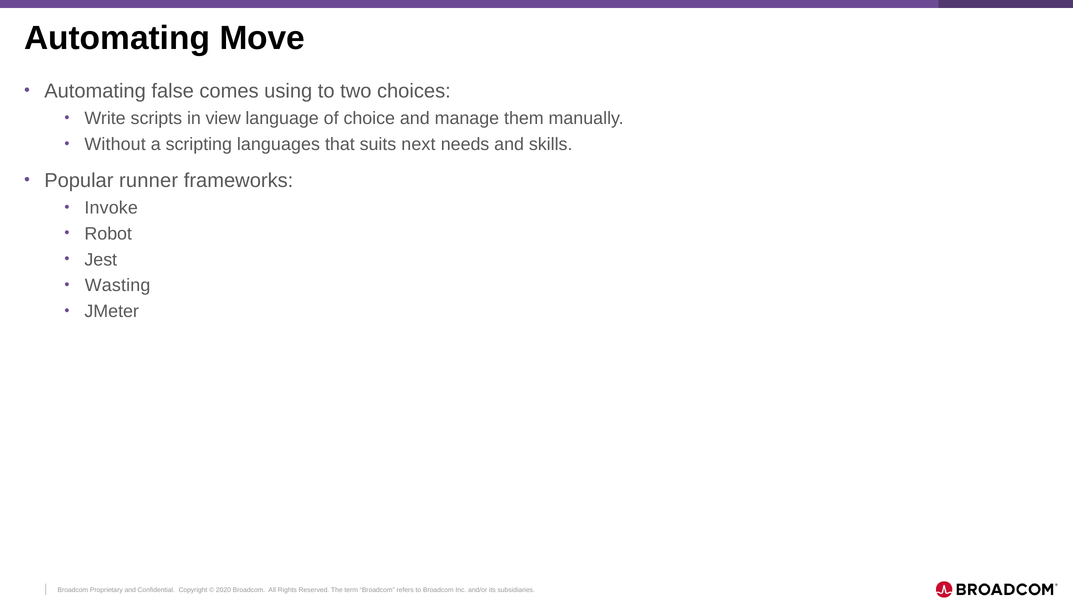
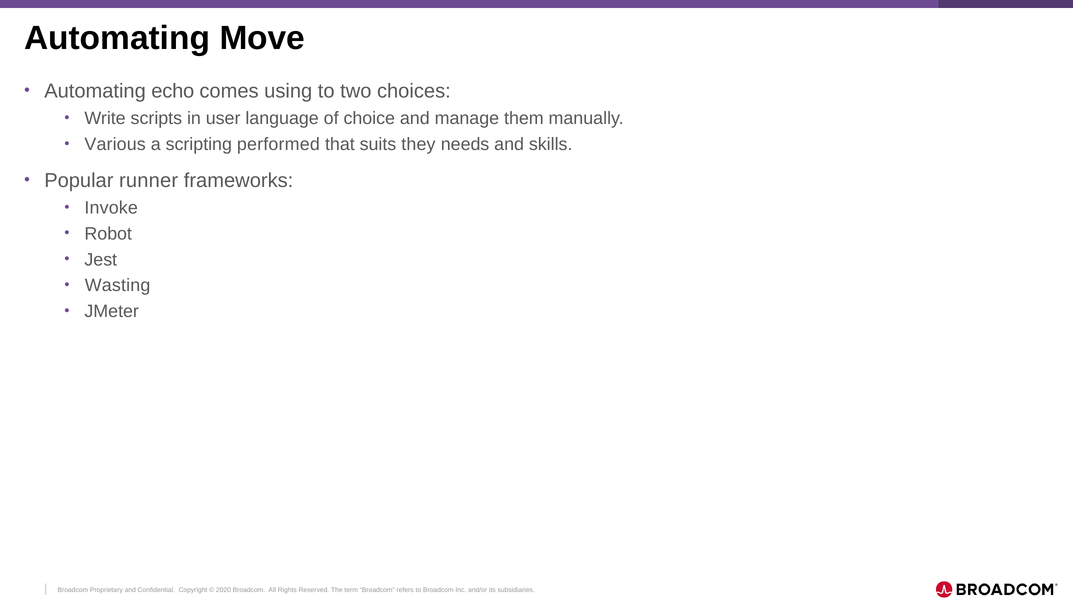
false: false -> echo (173, 91)
view: view -> user (223, 118)
Without: Without -> Various (115, 144)
languages: languages -> performed (278, 144)
next: next -> they (418, 144)
